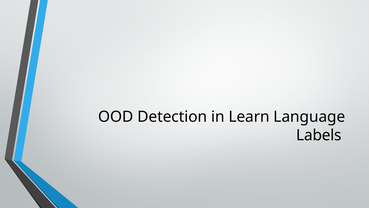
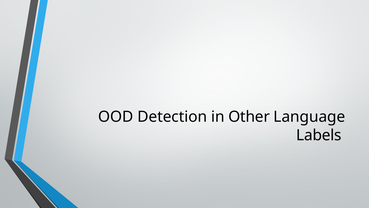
Learn: Learn -> Other (249, 117)
